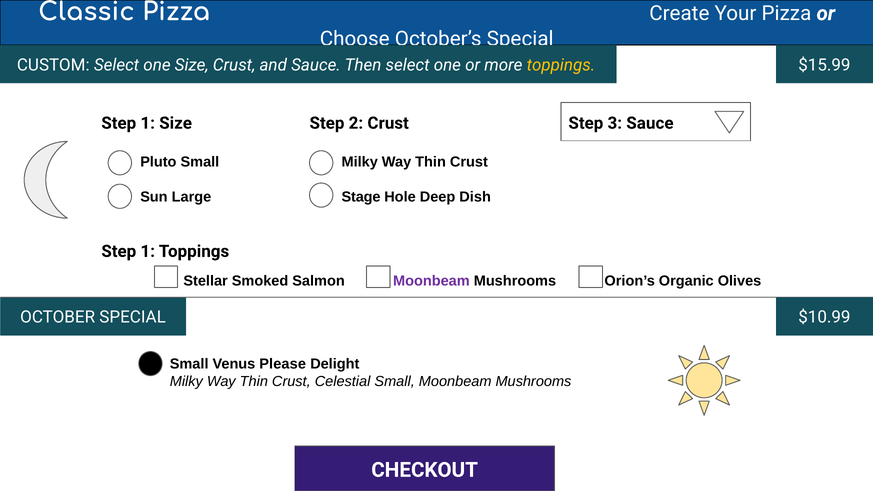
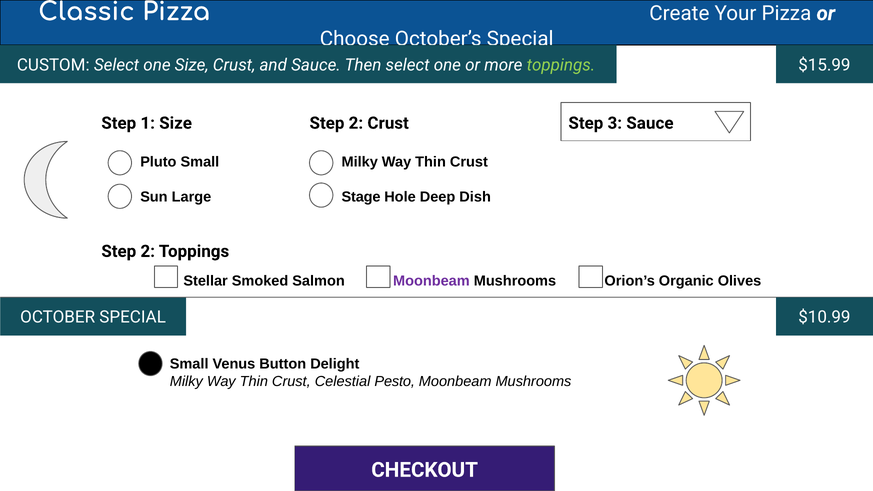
toppings colour: yellow -> light green (561, 65)
1: 1 -> 2 (148, 251)
Please: Please -> Button (283, 364)
Celestial Small: Small -> Pesto (395, 381)
